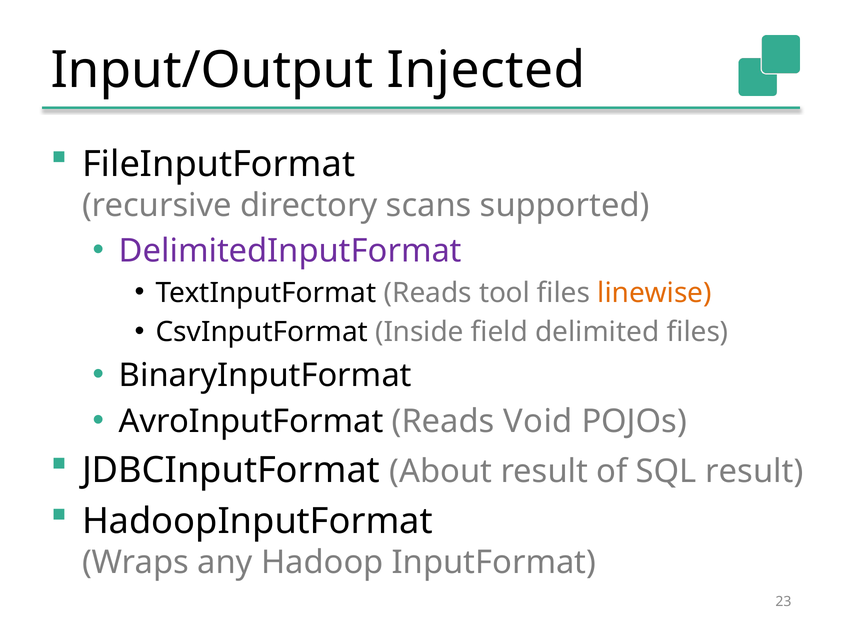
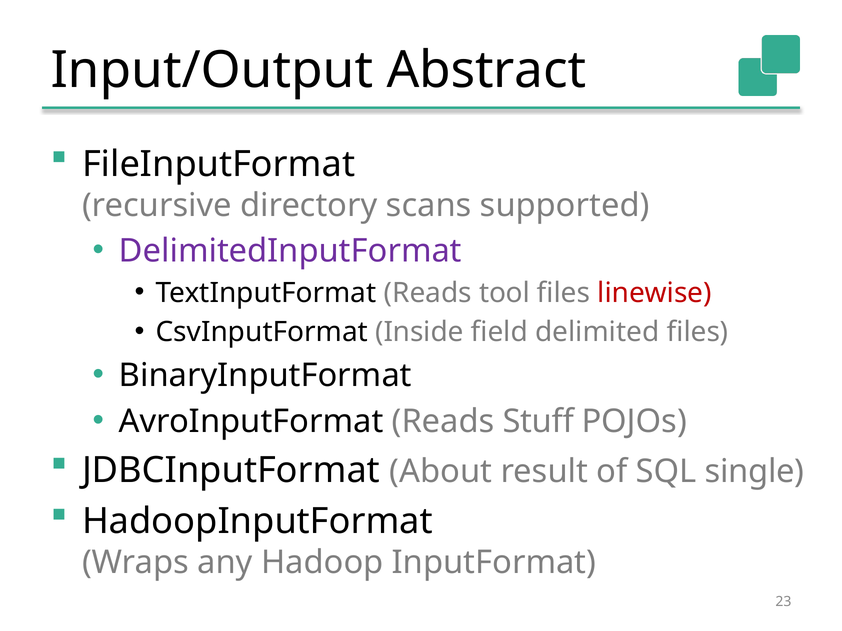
Injected: Injected -> Abstract (486, 70)
linewise colour: orange -> red (655, 293)
Void: Void -> Stuff (538, 422)
SQL result: result -> single (755, 472)
